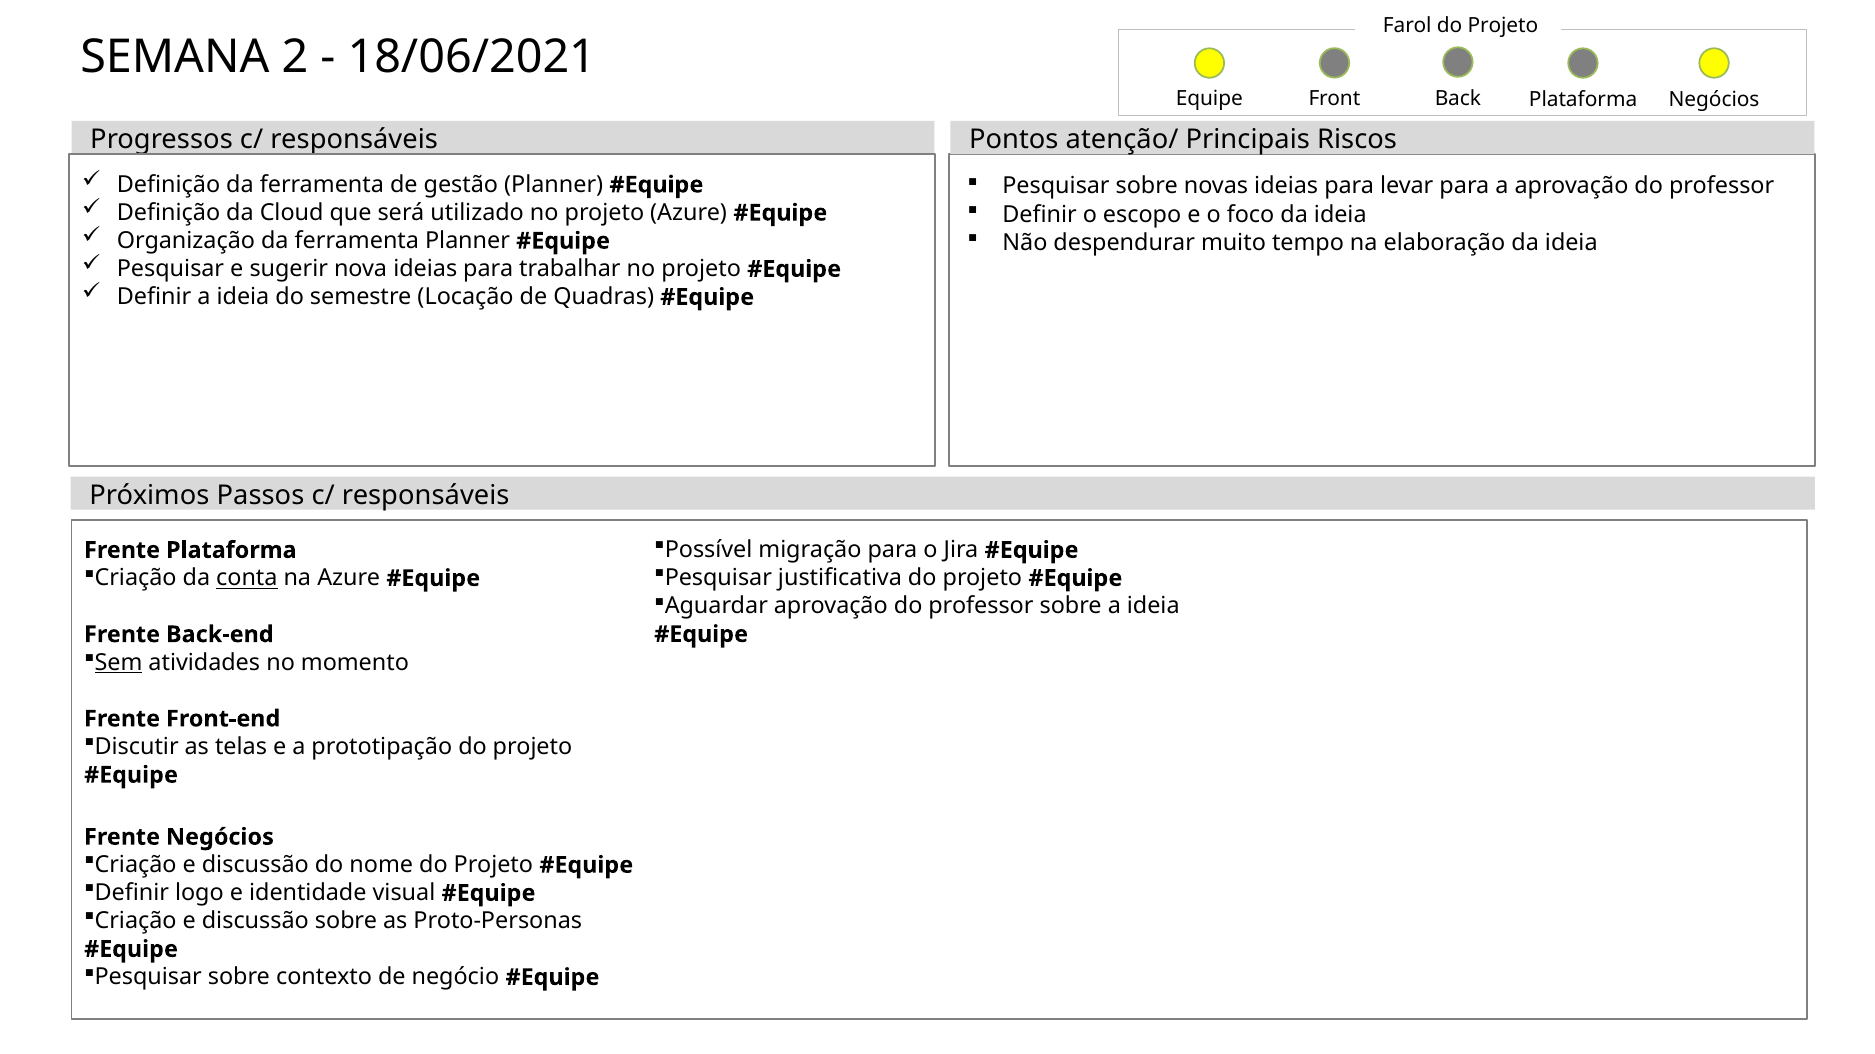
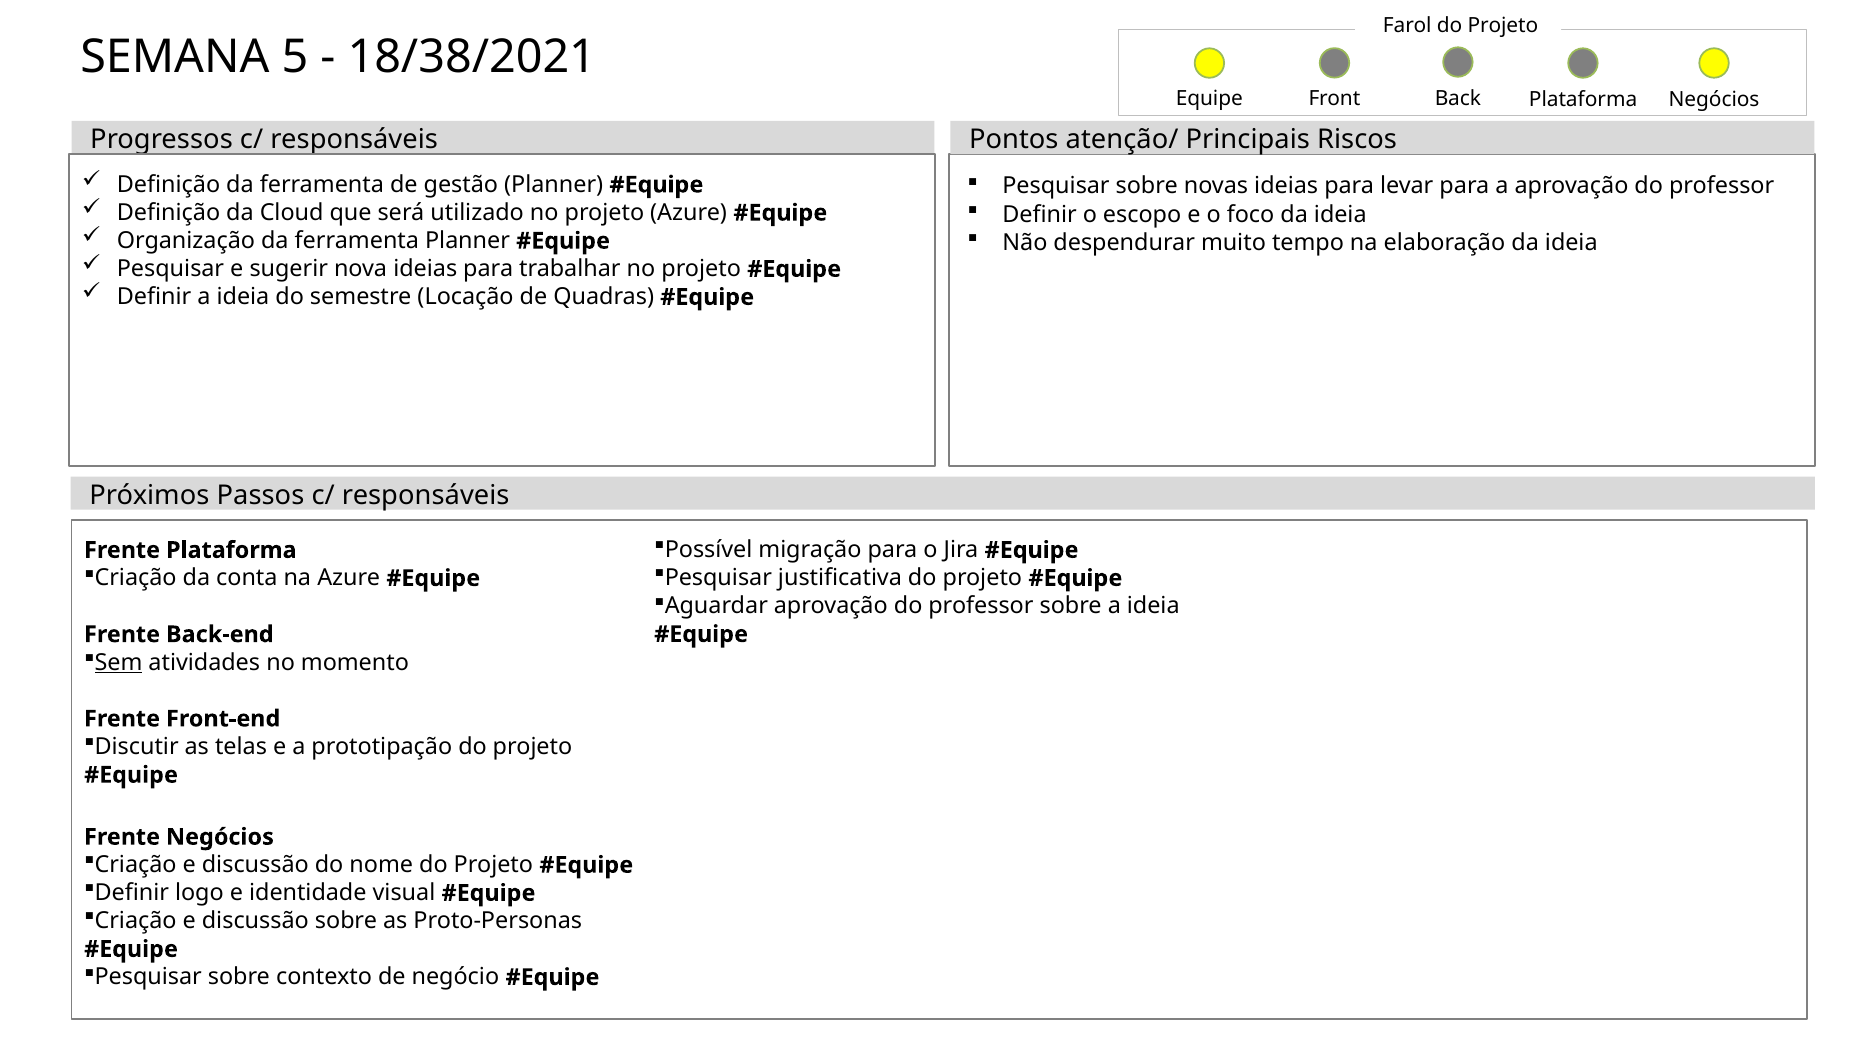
2: 2 -> 5 (295, 57)
18/06/2021: 18/06/2021 -> 18/38/2021 (472, 57)
conta underline: present -> none (247, 579)
